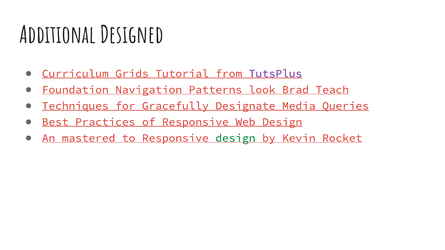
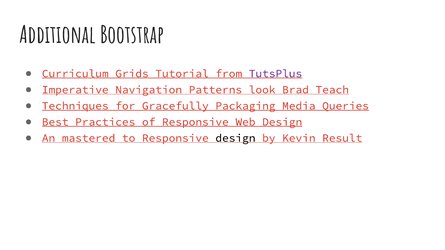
Designed: Designed -> Bootstrap (132, 35)
Foundation: Foundation -> Imperative (75, 90)
Designate: Designate -> Packaging (245, 106)
design colour: green -> black (235, 138)
Rocket: Rocket -> Result (342, 138)
